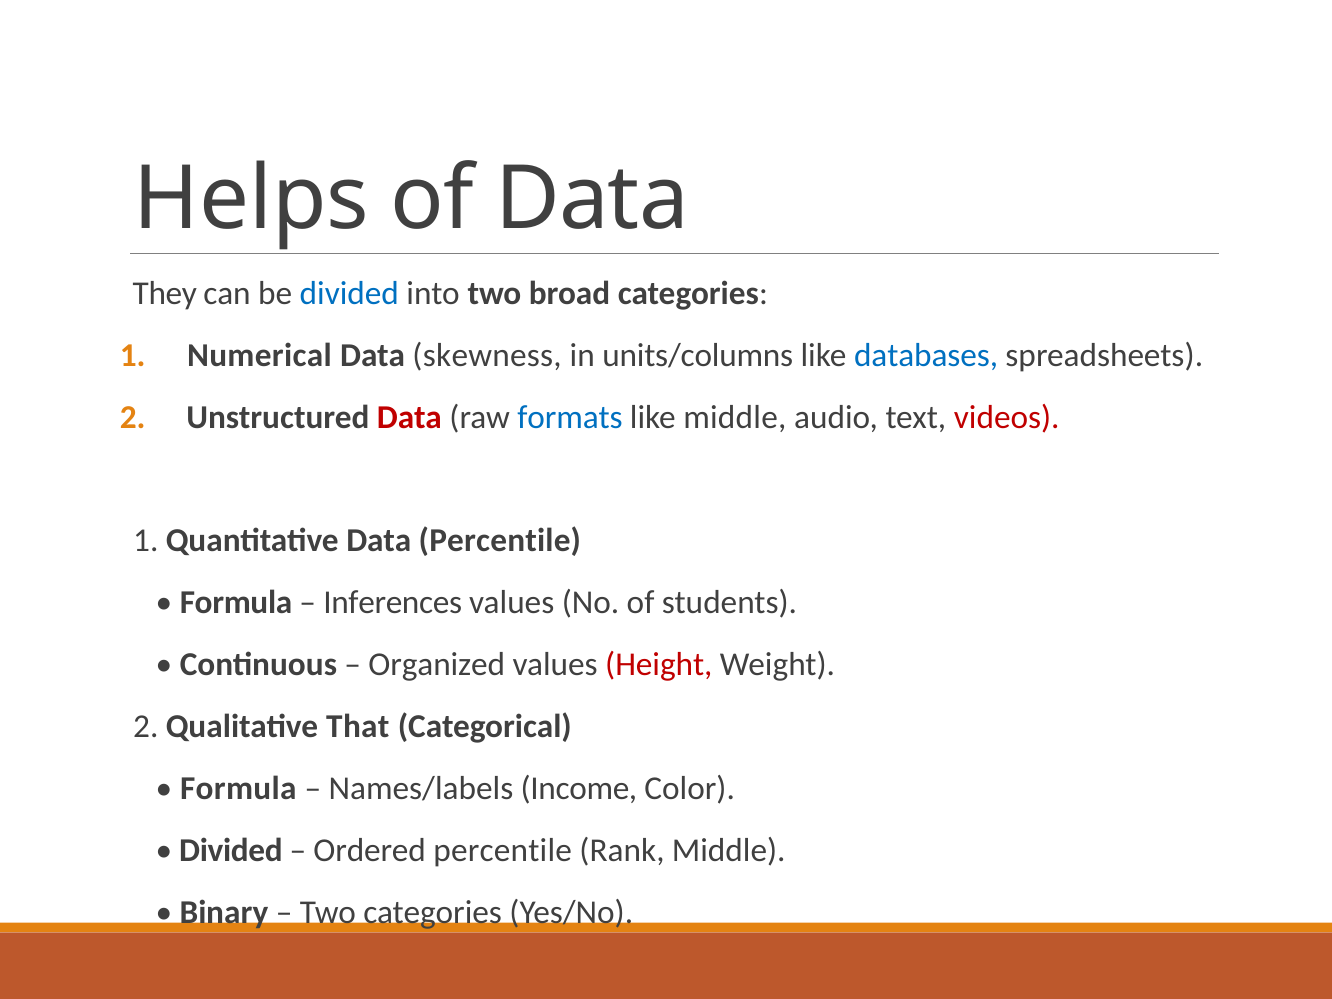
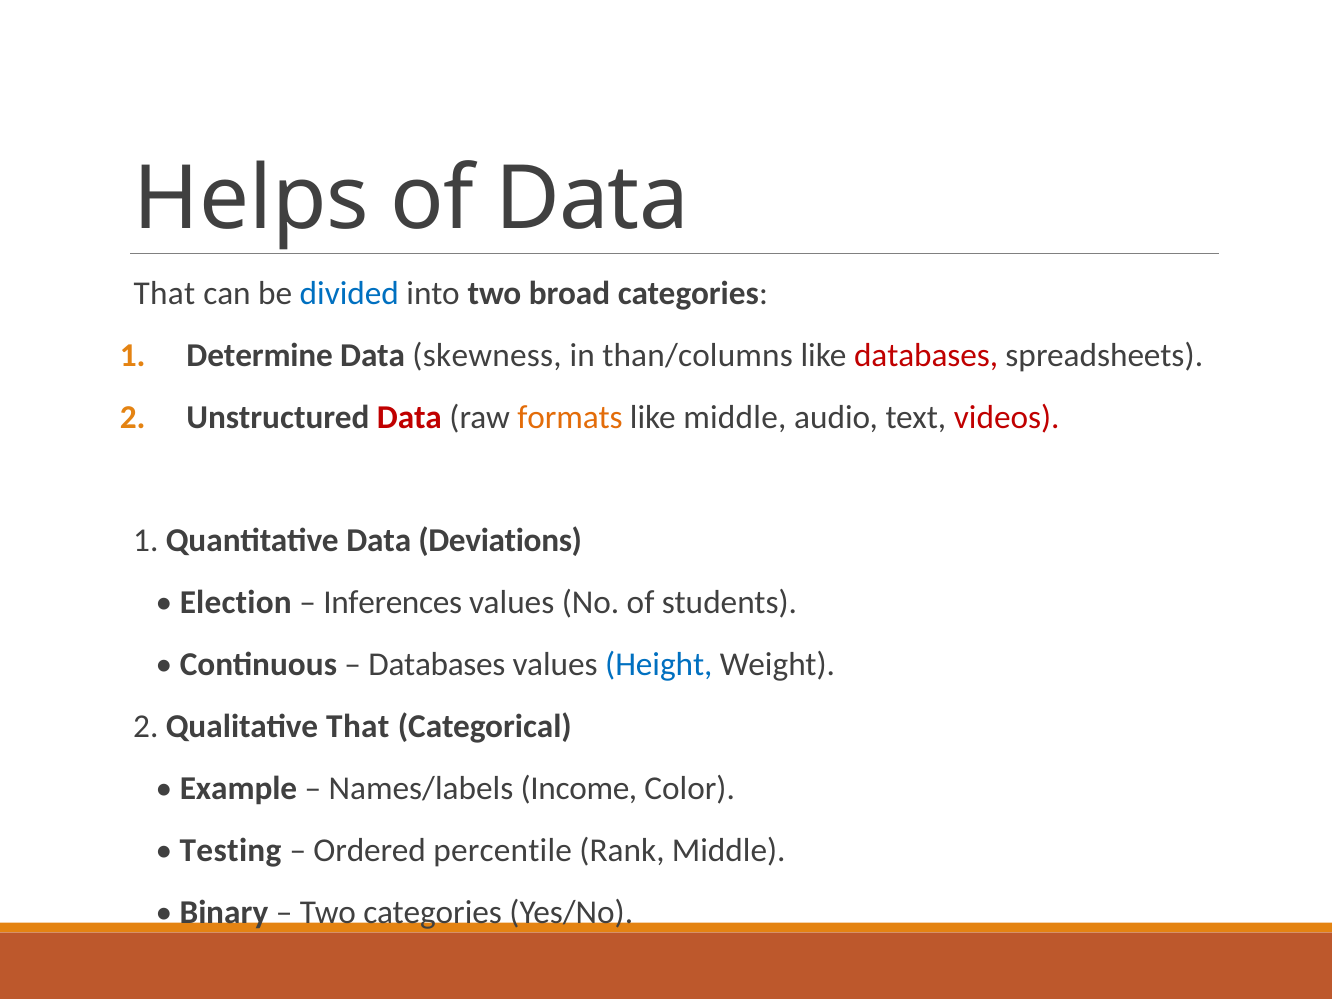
They: They -> That (164, 293)
Numerical: Numerical -> Determine (260, 355)
units/columns: units/columns -> than/columns (698, 355)
databases colour: blue -> red (926, 355)
formats colour: blue -> orange (570, 417)
Data Percentile: Percentile -> Deviations (500, 541)
Formula: Formula -> Election (236, 603)
Organized: Organized -> Databases (437, 665)
Height colour: red -> blue (659, 665)
Formula: Formula -> Example (239, 788)
Divided: Divided -> Testing (231, 850)
